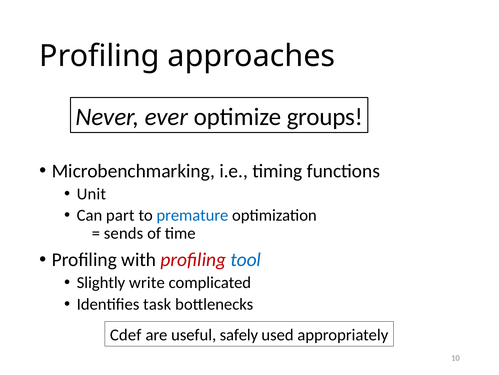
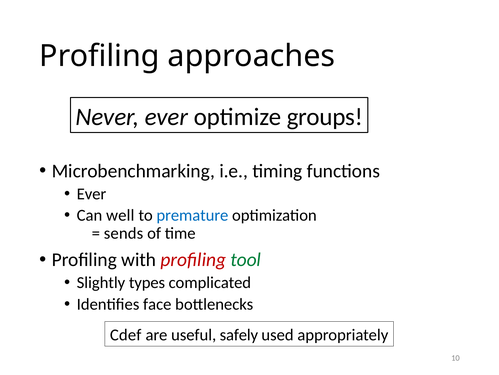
Unit: Unit -> Ever (91, 194)
part: part -> well (120, 215)
tool colour: blue -> green (246, 259)
write: write -> types (147, 282)
task: task -> face (157, 304)
